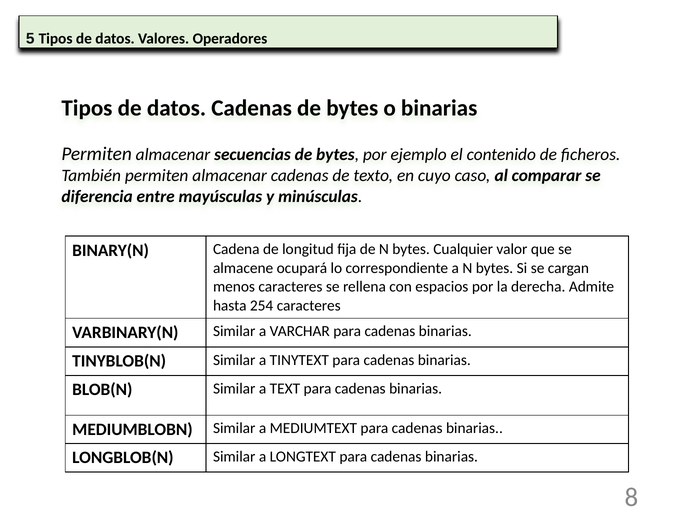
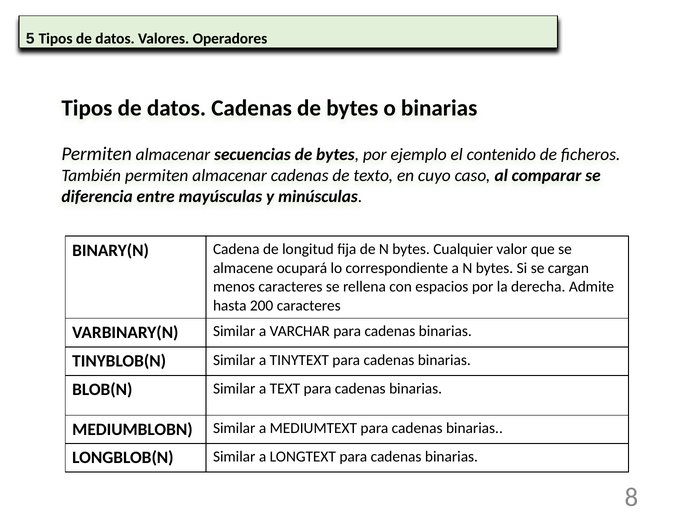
254: 254 -> 200 (262, 305)
